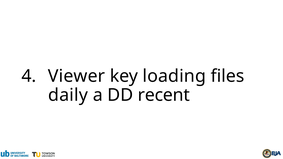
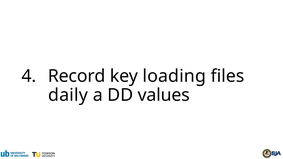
Viewer: Viewer -> Record (77, 76)
recent: recent -> values (164, 95)
